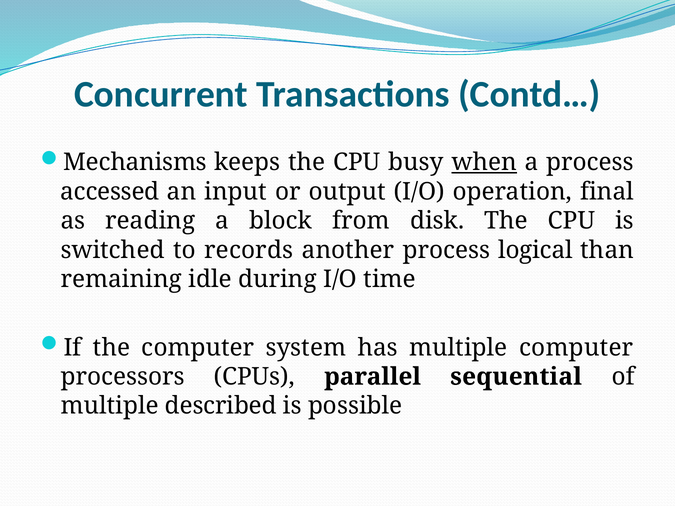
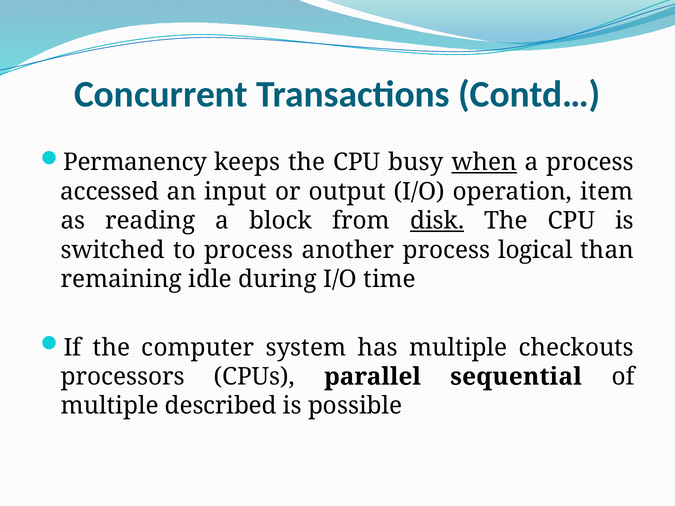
Mechanisms: Mechanisms -> Permanency (135, 163)
final: final -> item (607, 192)
disk underline: none -> present (437, 221)
to records: records -> process (249, 250)
multiple computer: computer -> checkouts (576, 348)
